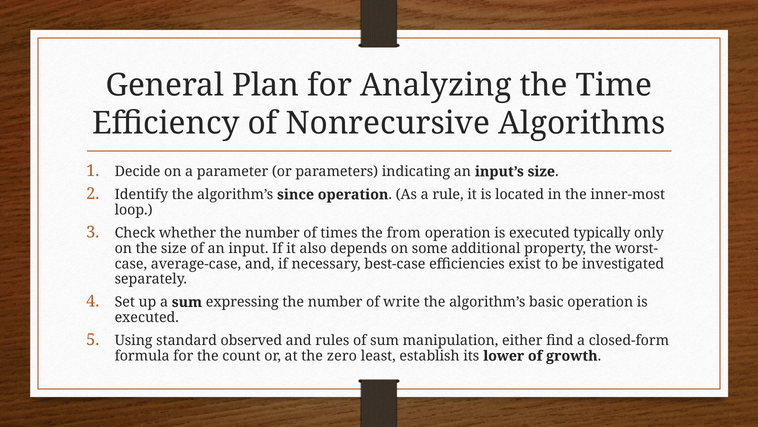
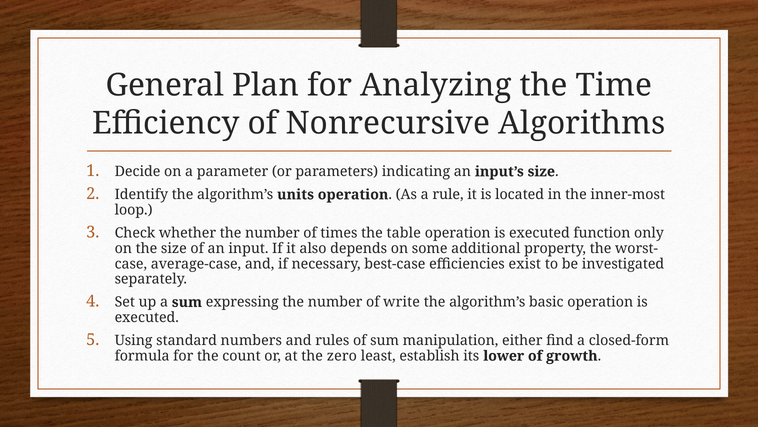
since: since -> units (296, 194)
from: from -> table (404, 233)
typically: typically -> function (602, 233)
observed: observed -> numbers (251, 340)
